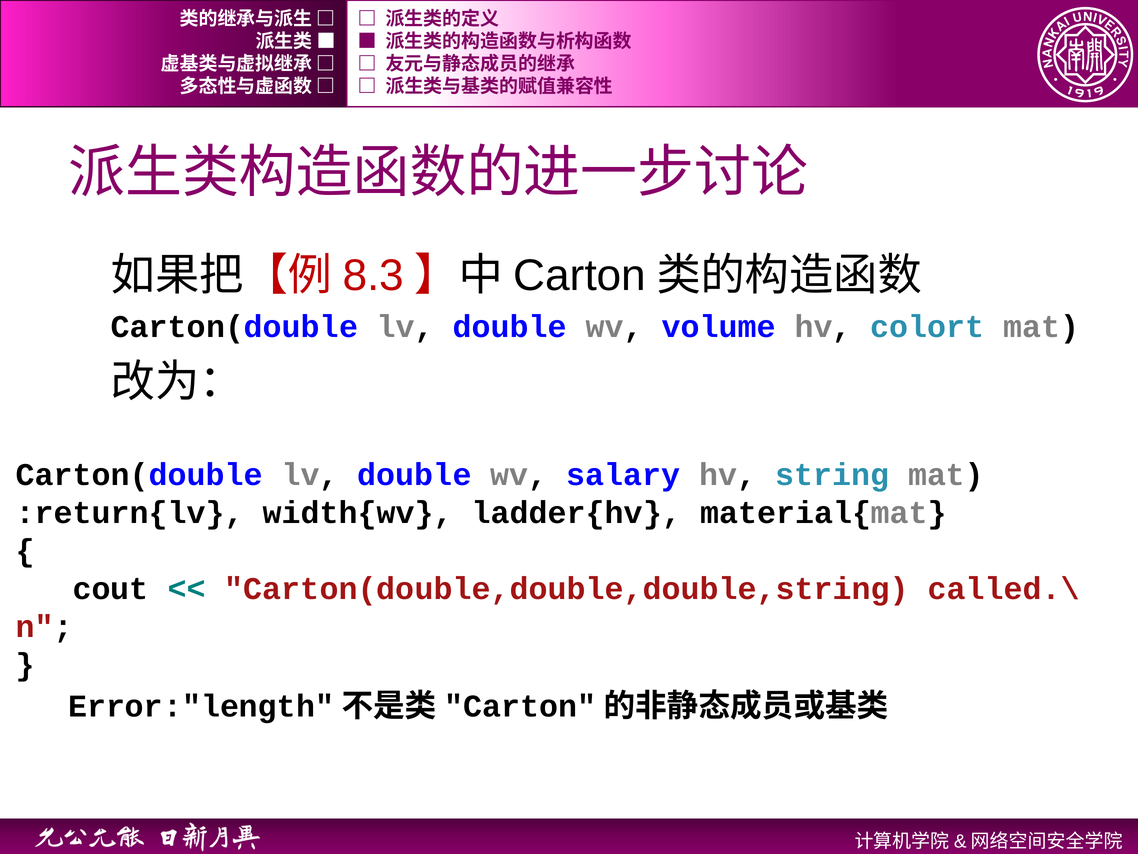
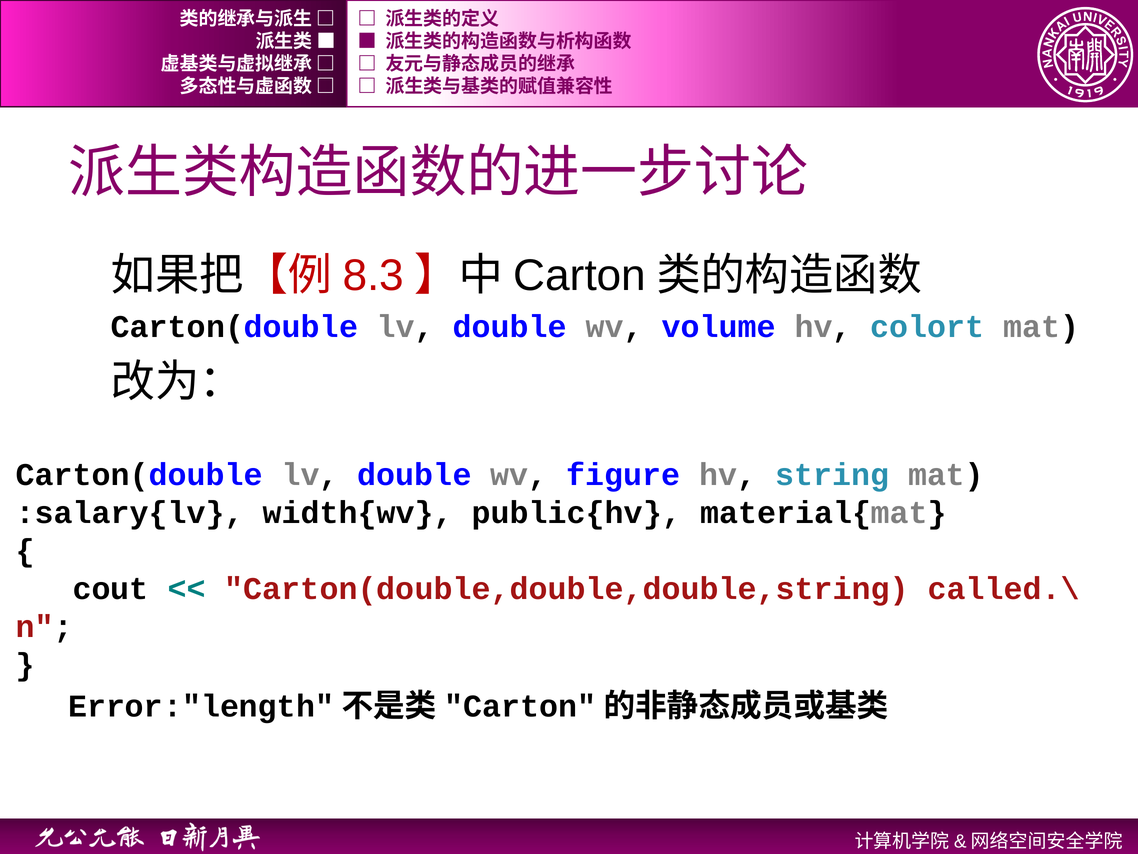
salary: salary -> figure (623, 475)
:return{lv: :return{lv -> :salary{lv (130, 512)
ladder{hv: ladder{hv -> public{hv (576, 512)
